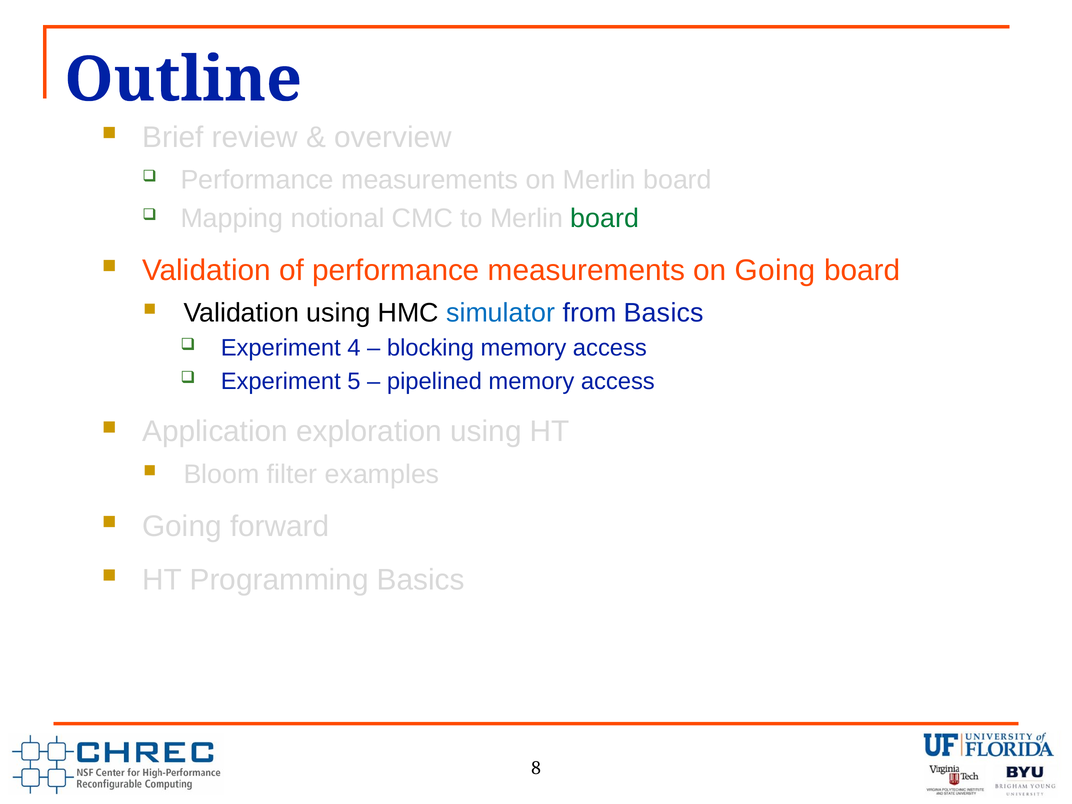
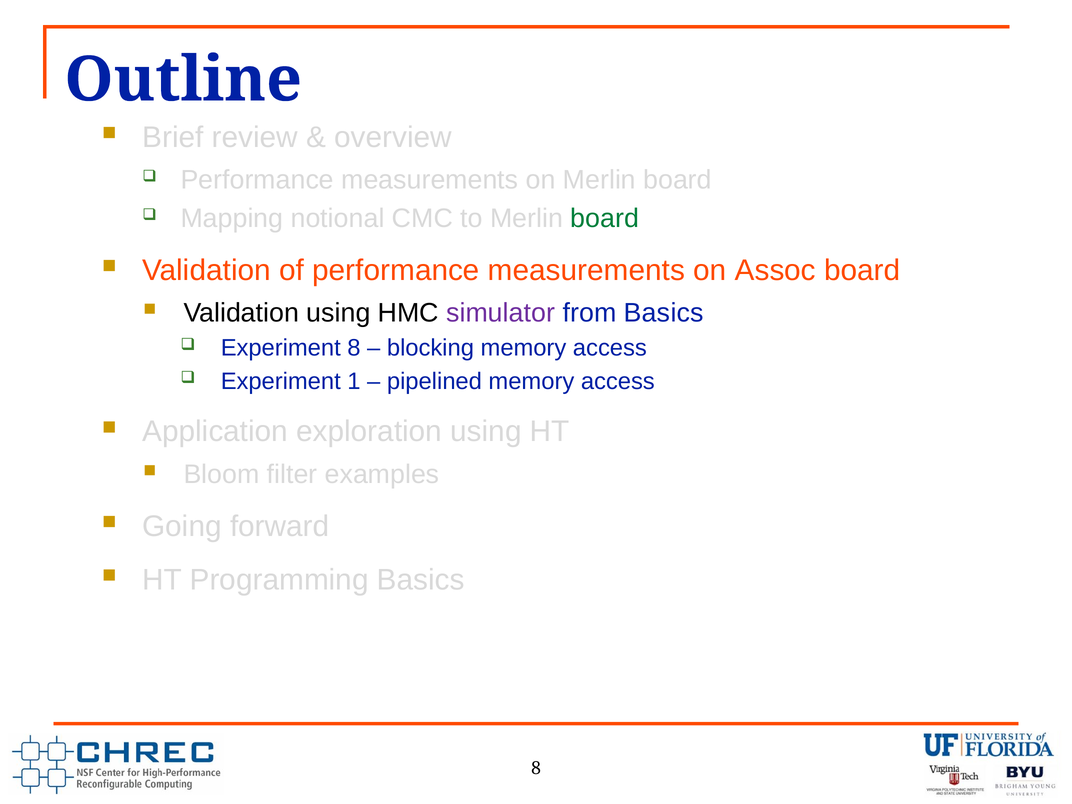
on Going: Going -> Assoc (775, 270)
simulator colour: blue -> purple (501, 313)
Experiment 4: 4 -> 8 (354, 348)
5: 5 -> 1 (354, 381)
